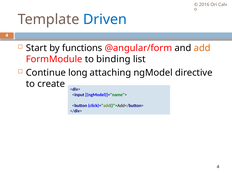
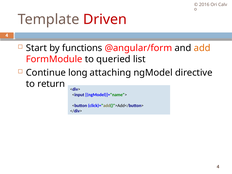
Driven colour: blue -> red (105, 19)
binding: binding -> queried (113, 59)
create: create -> return (51, 84)
